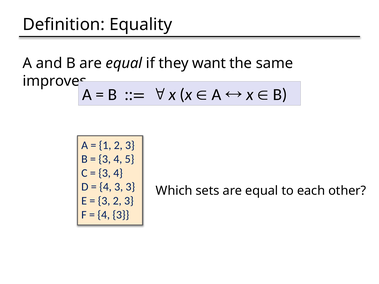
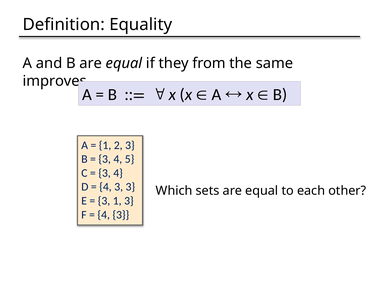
want: want -> from (209, 63)
3 2: 2 -> 1 (117, 201)
